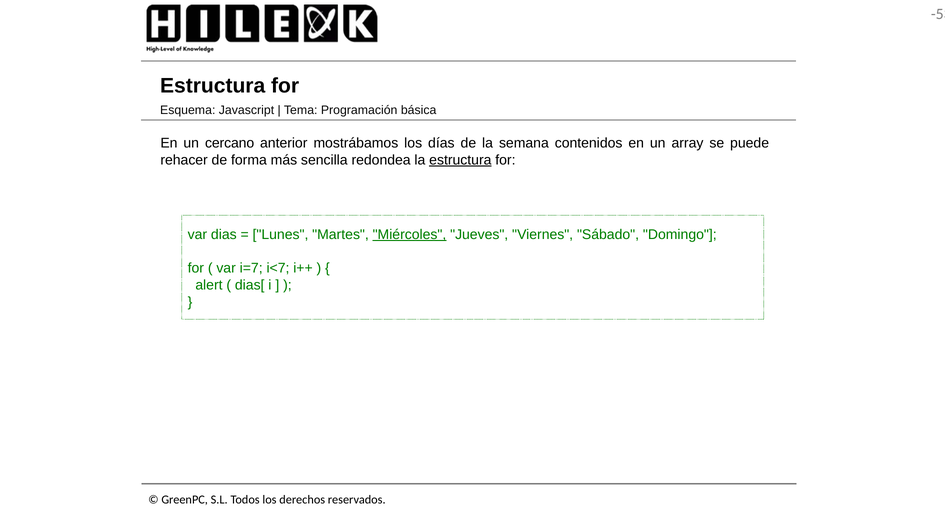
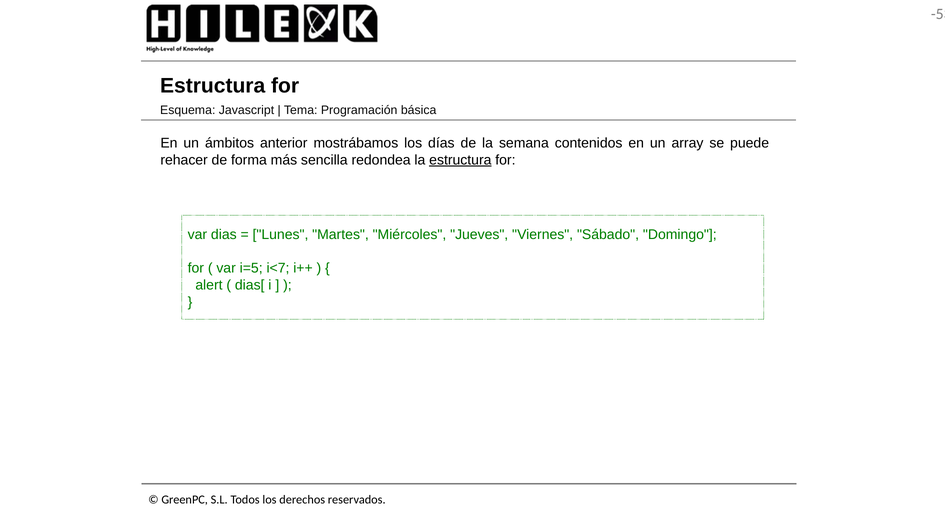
cercano: cercano -> ámbitos (230, 143)
Miércoles underline: present -> none (409, 234)
i=7: i=7 -> i=5 (251, 268)
